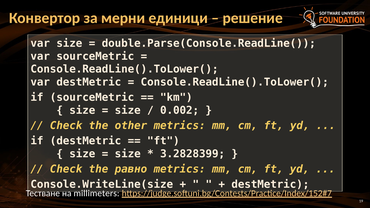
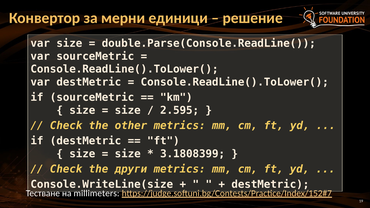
0.002: 0.002 -> 2.595 (180, 110)
3.2828399: 3.2828399 -> 3.1808399 (193, 154)
равно: равно -> други (131, 169)
